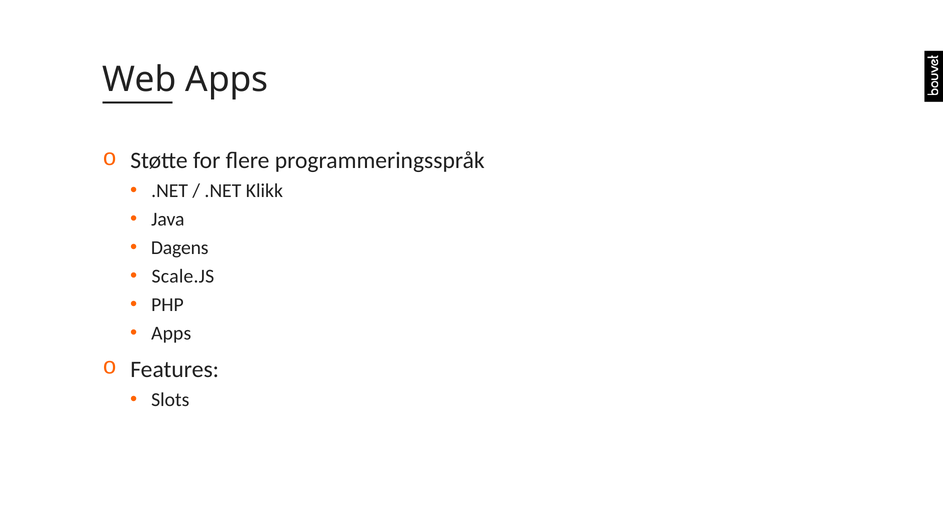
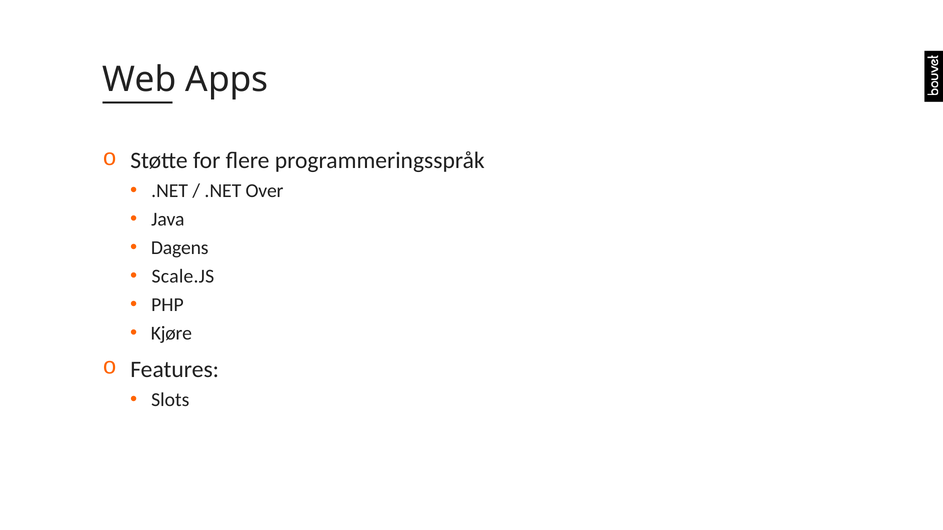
Klikk: Klikk -> Over (264, 191)
Apps: Apps -> Kjøre (171, 334)
